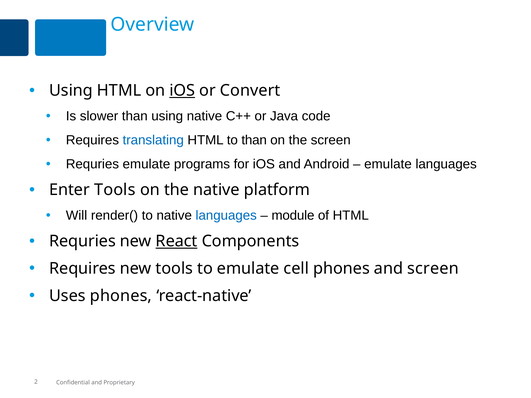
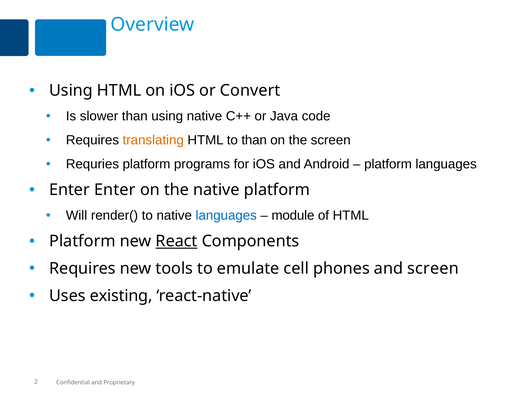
iOS underline: present -> none (182, 91)
translating colour: blue -> orange (153, 140)
Requries emulate: emulate -> platform (146, 164)
emulate: emulate -> platform (388, 164)
Enter Tools: Tools -> Enter (115, 190)
Requries: Requries -> Platform (82, 241)
Uses phones: phones -> existing (121, 296)
